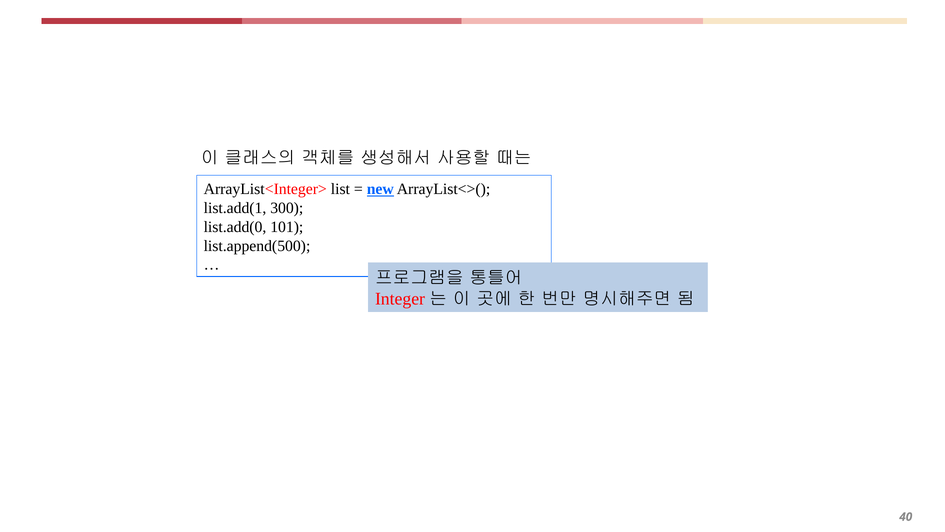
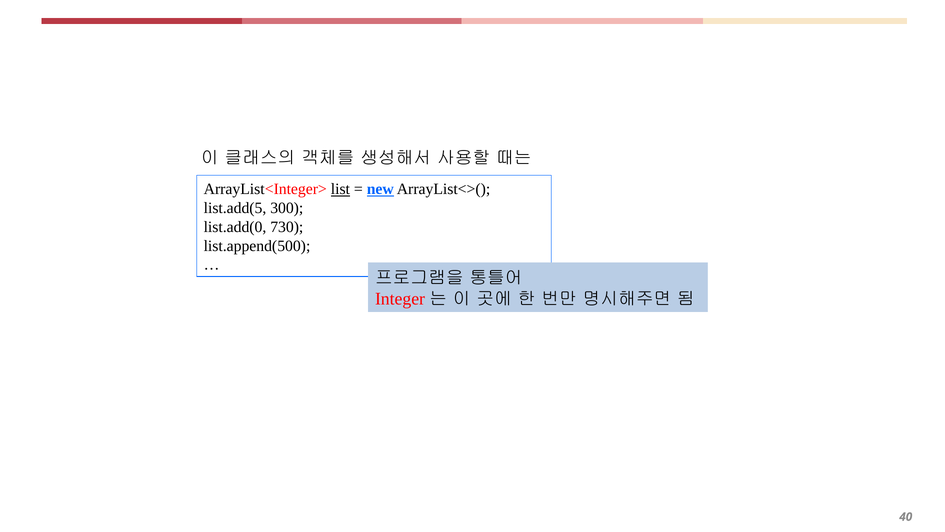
list underline: none -> present (340, 189)
list.add(1: list.add(1 -> list.add(5 (235, 208)
101: 101 -> 730 (287, 227)
